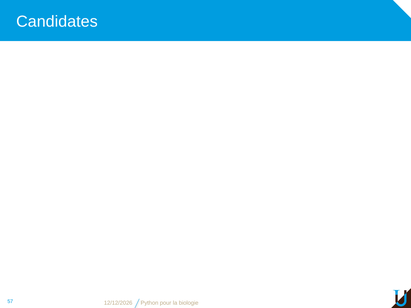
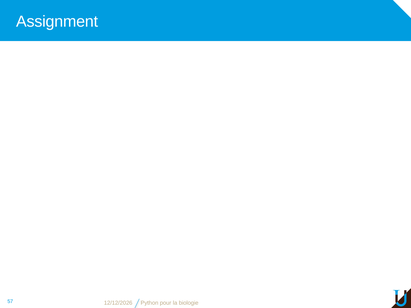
Candidates: Candidates -> Assignment (57, 22)
